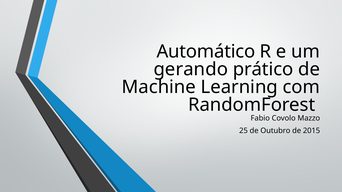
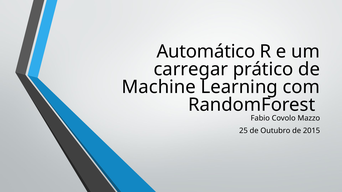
gerando: gerando -> carregar (191, 69)
